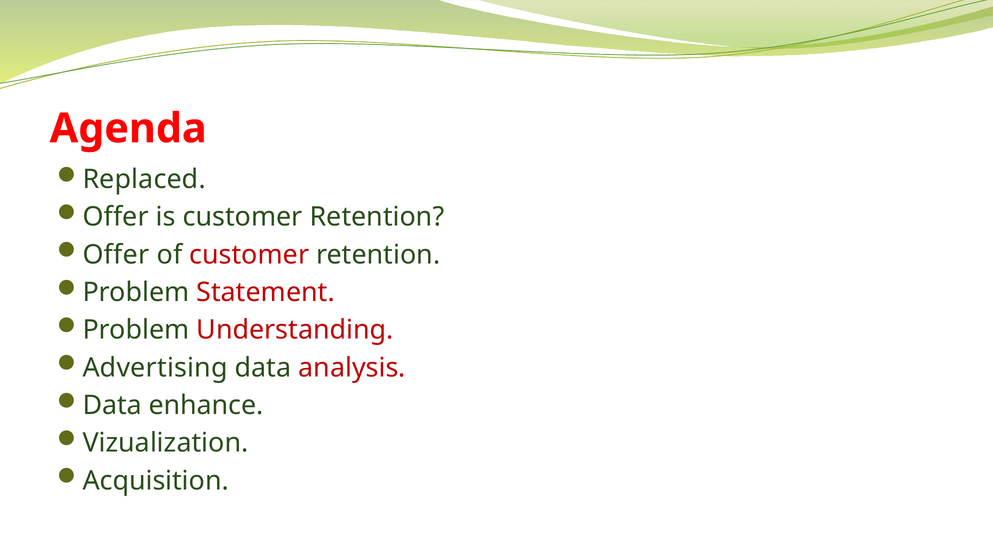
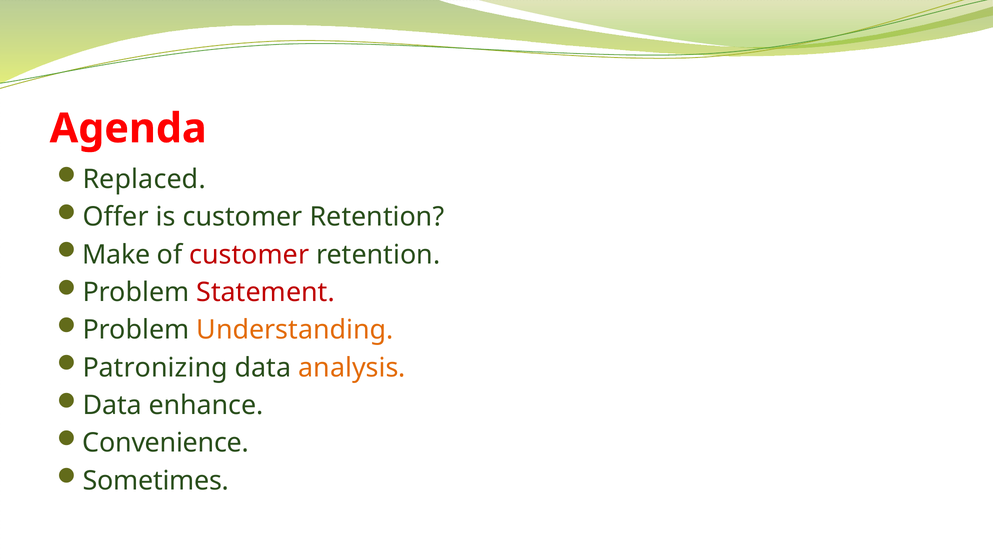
Offer: Offer -> Make (116, 255)
Understanding colour: red -> orange (295, 330)
Advertising: Advertising -> Patronizing (155, 367)
analysis colour: red -> orange (352, 367)
Vizualization: Vizualization -> Convenience (166, 443)
Acquisition: Acquisition -> Sometimes (156, 480)
